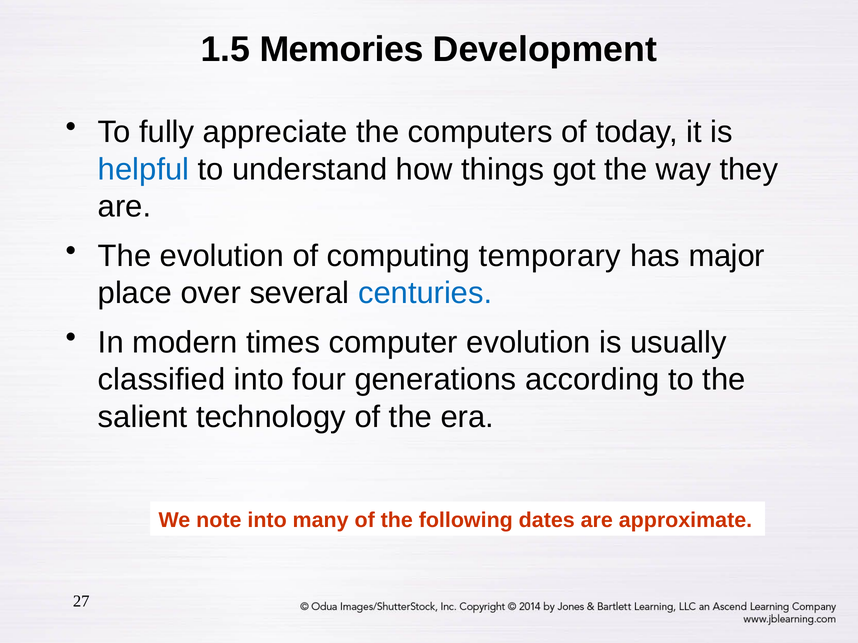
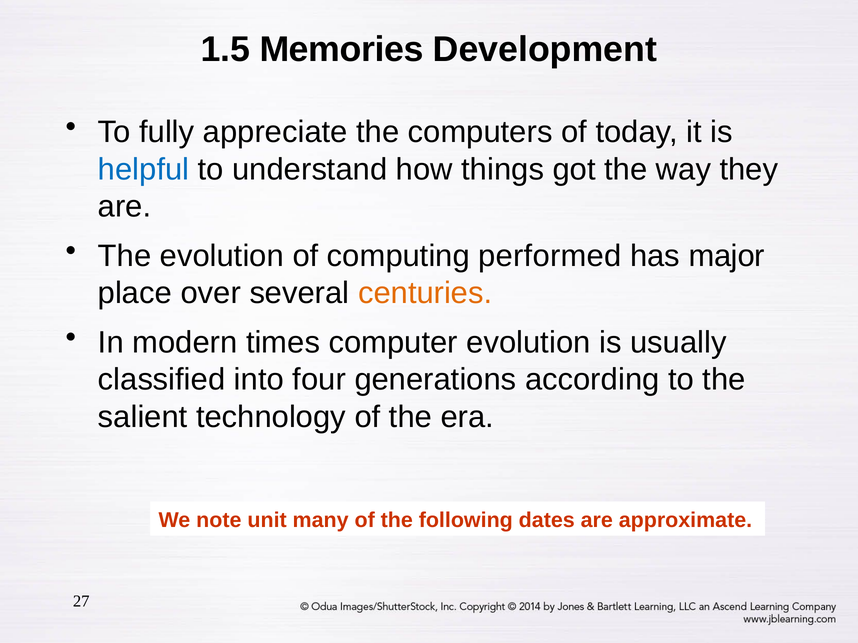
temporary: temporary -> performed (550, 256)
centuries colour: blue -> orange (425, 293)
note into: into -> unit (267, 521)
